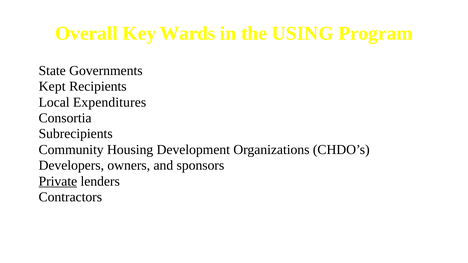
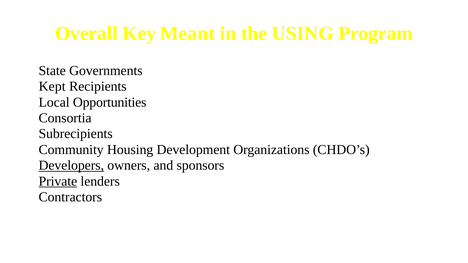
Wards: Wards -> Meant (187, 34)
Expenditures: Expenditures -> Opportunities (110, 102)
Developers underline: none -> present (71, 166)
